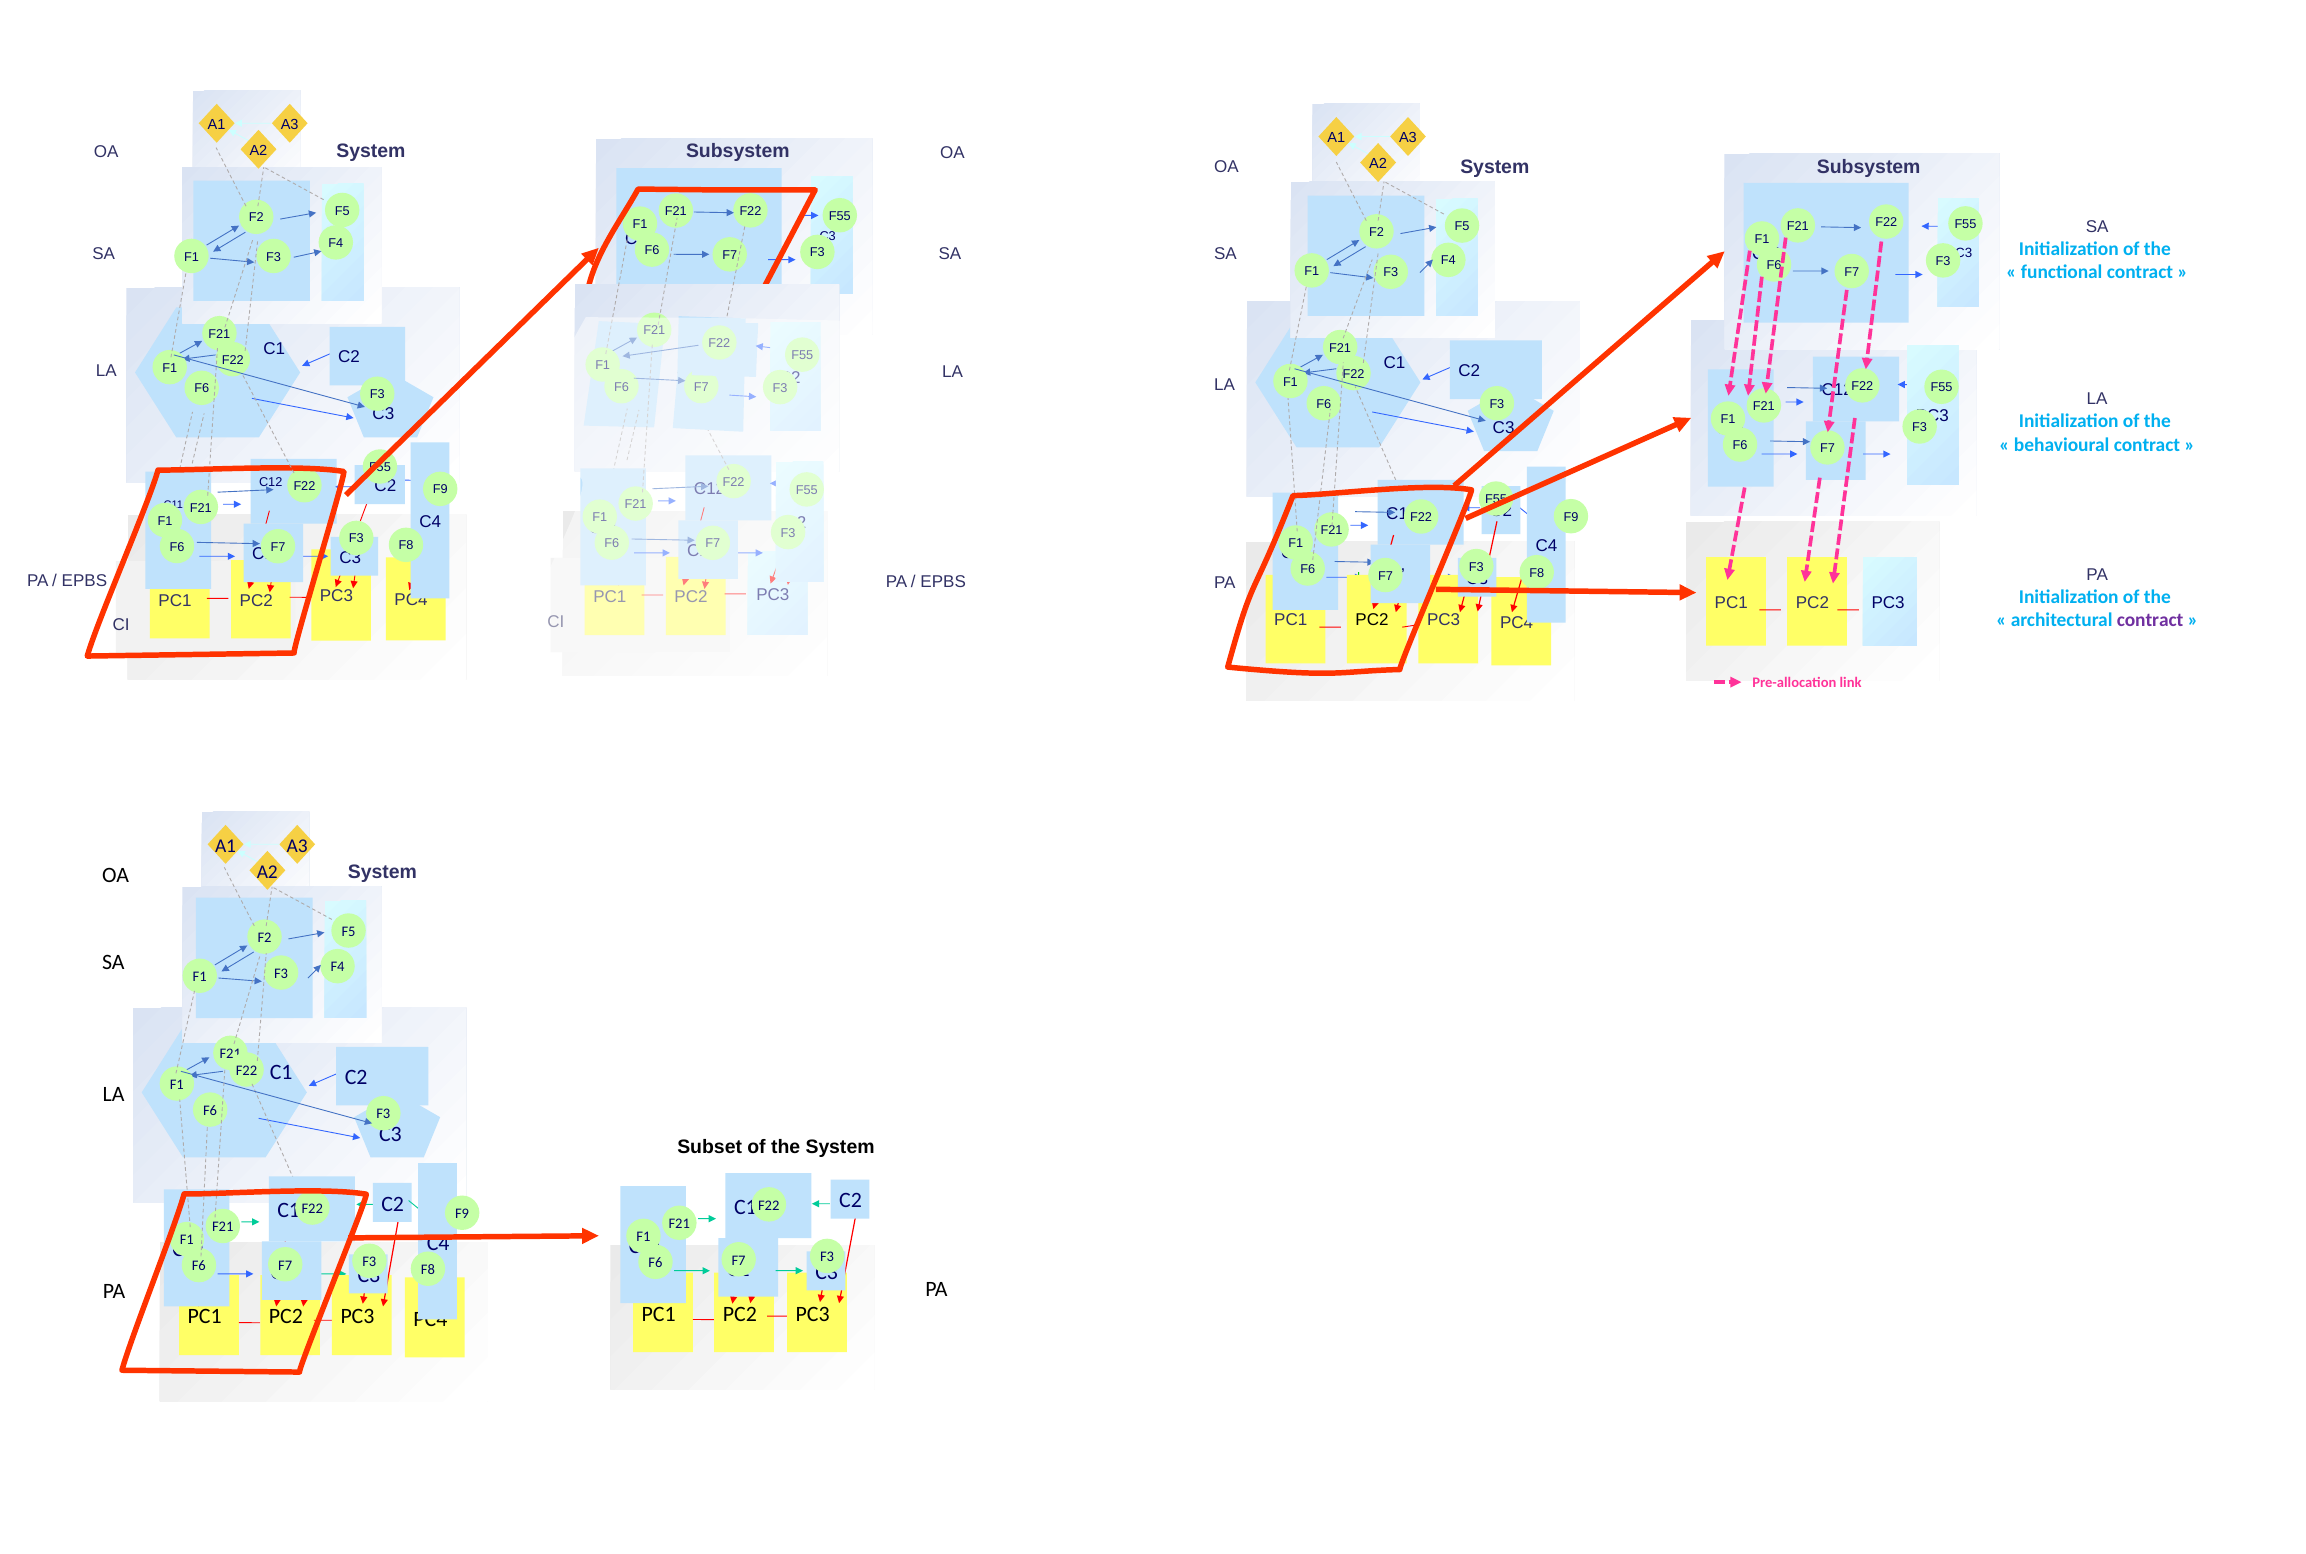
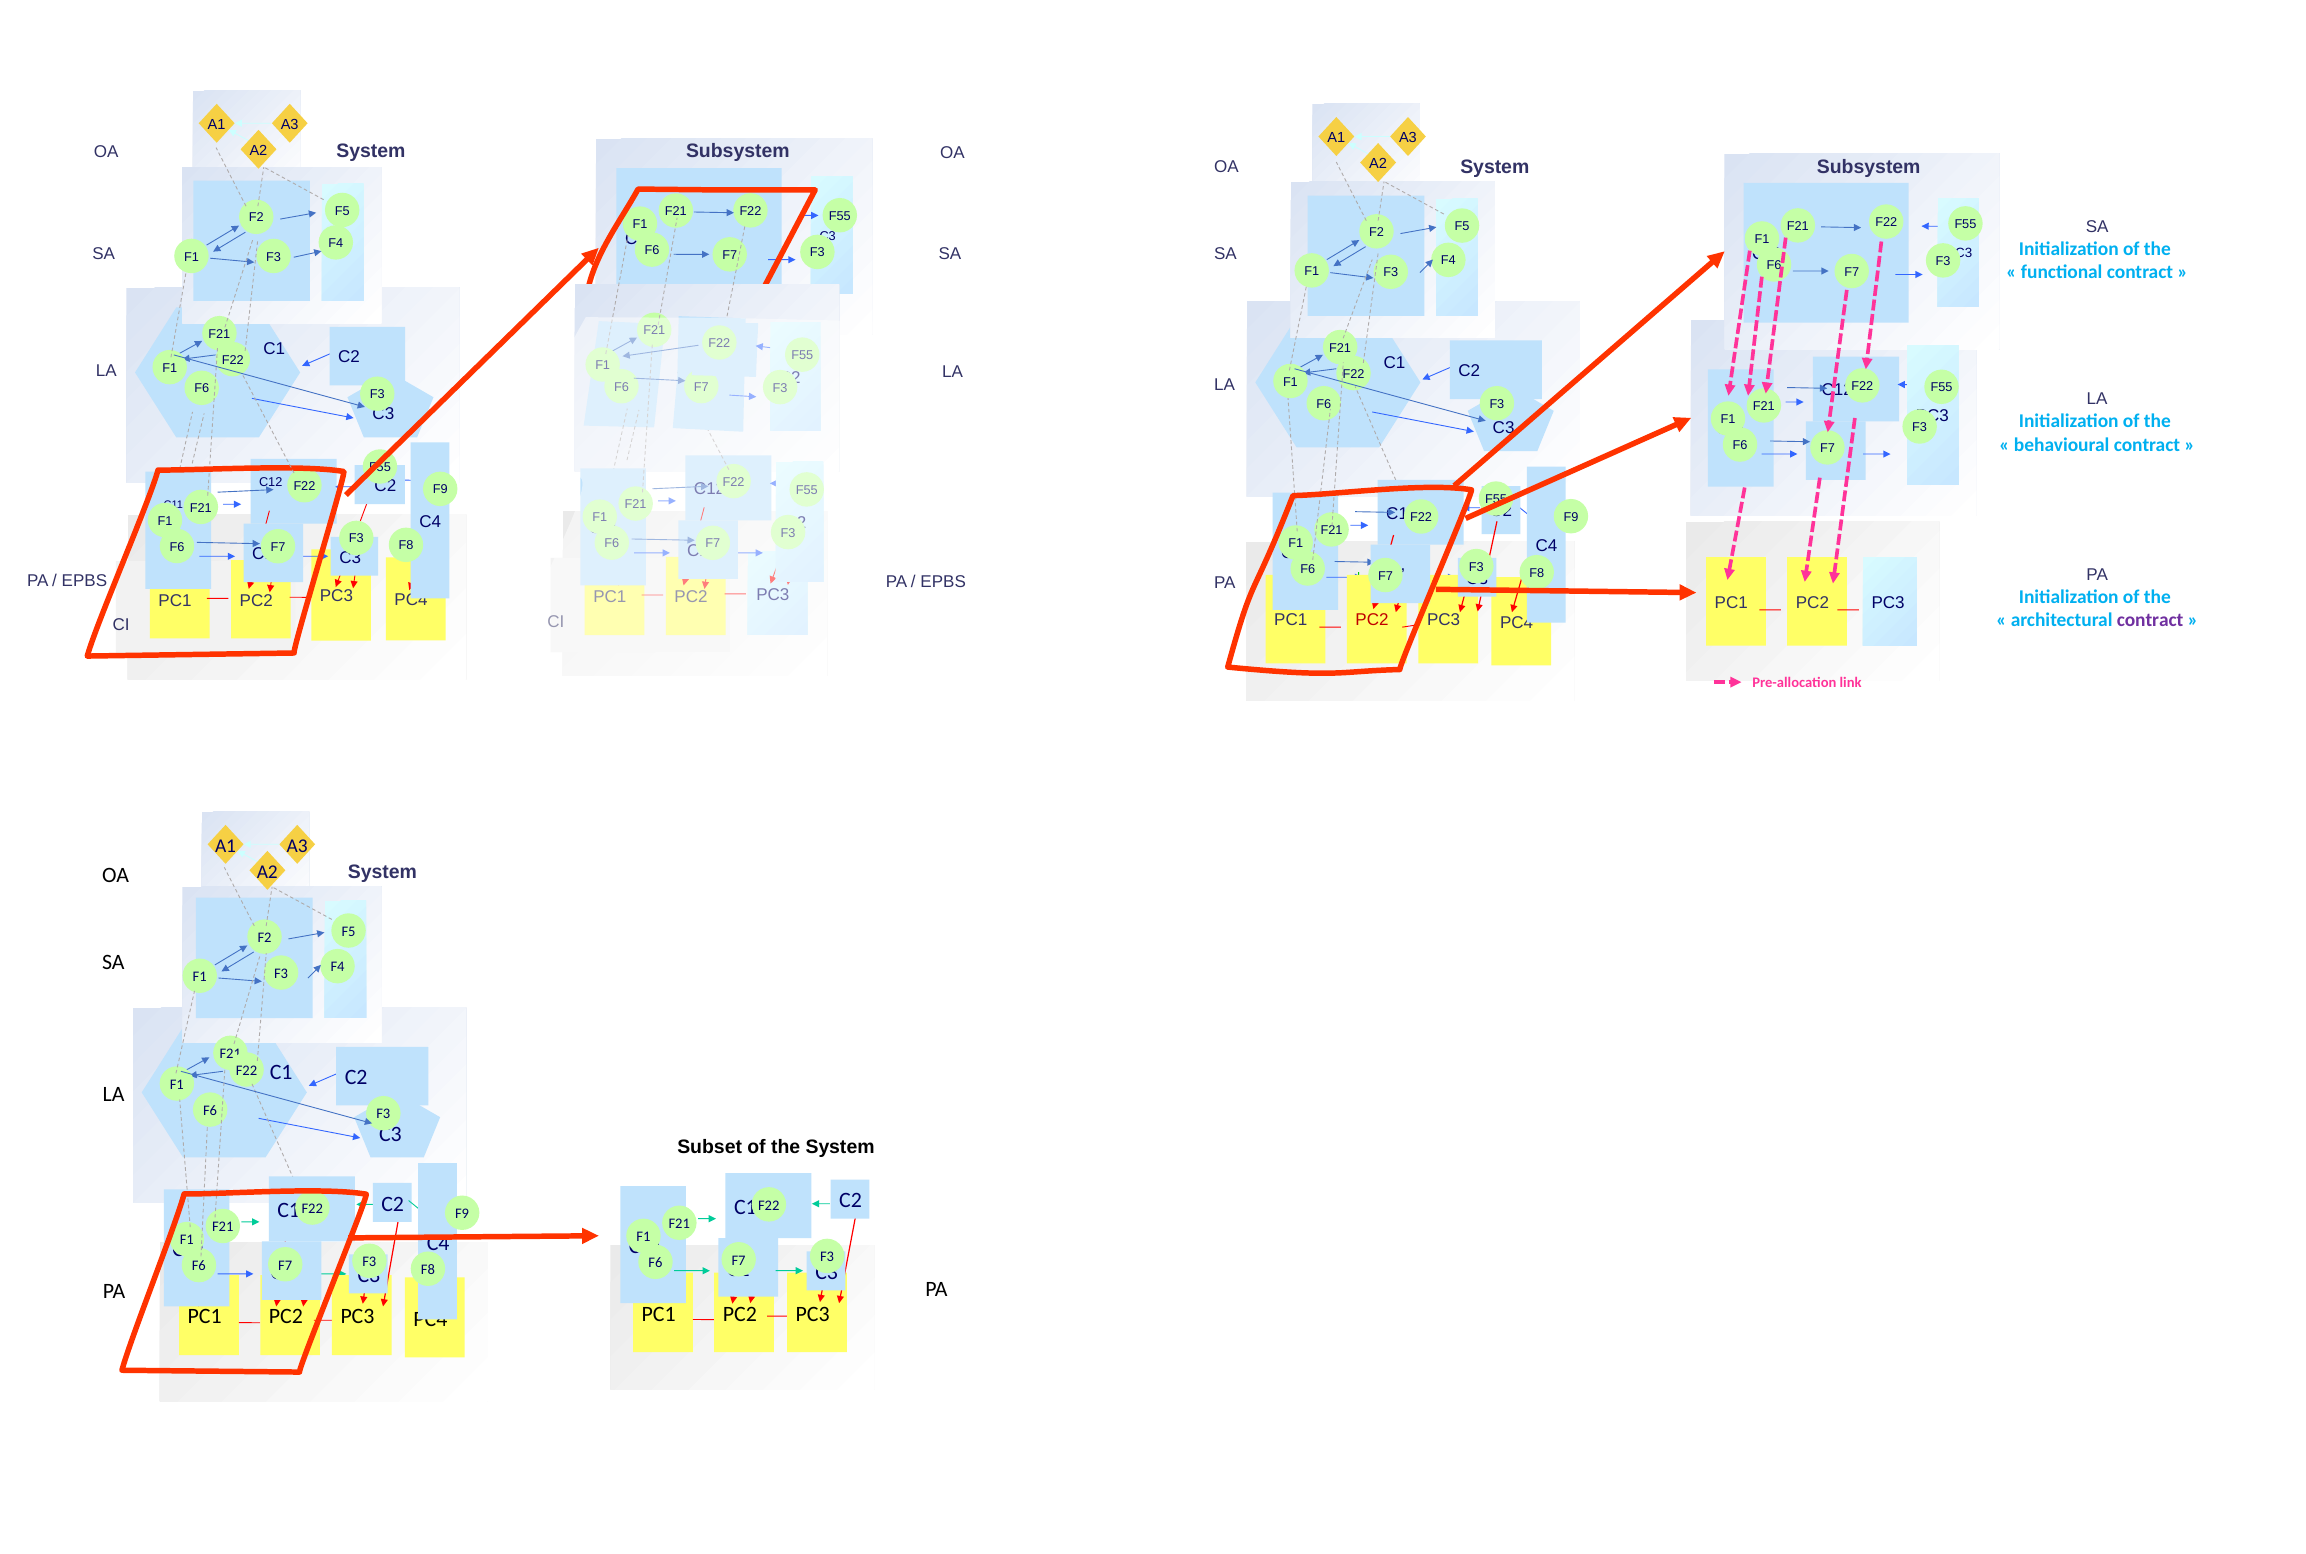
PC2 colour: black -> red (1372, 620)
